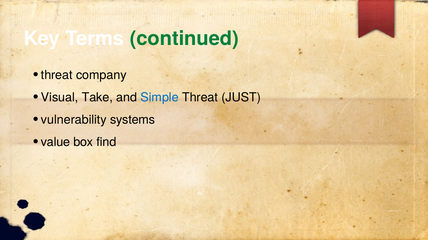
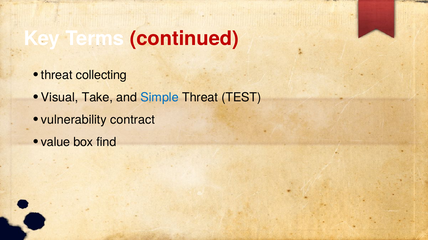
continued colour: green -> red (184, 39)
company: company -> collecting (101, 75)
JUST: JUST -> TEST (241, 98)
systems: systems -> contract (133, 120)
